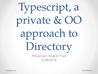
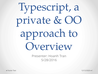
Directory: Directory -> Overview (49, 46)
